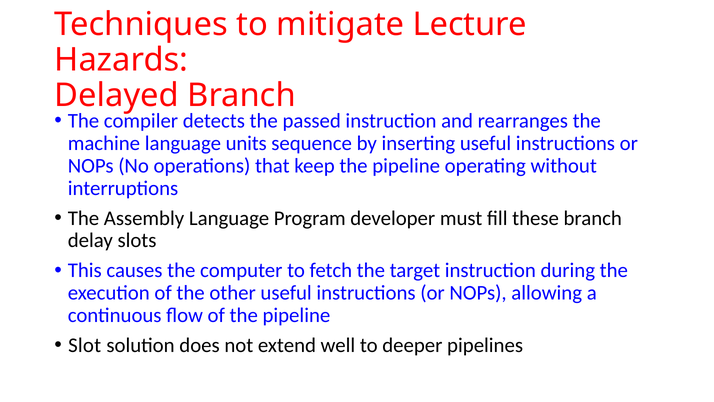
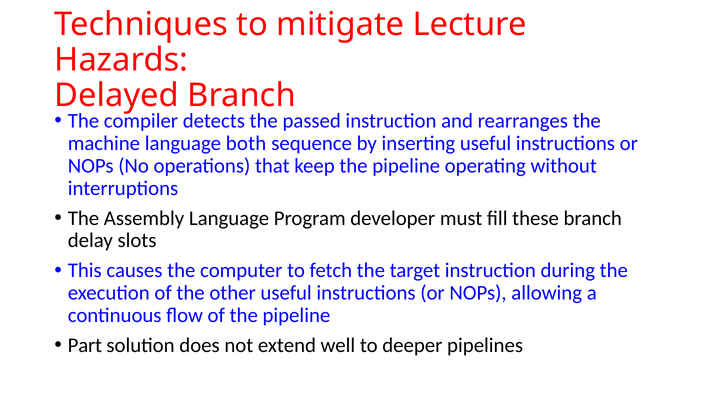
units: units -> both (246, 143)
Slot: Slot -> Part (85, 345)
